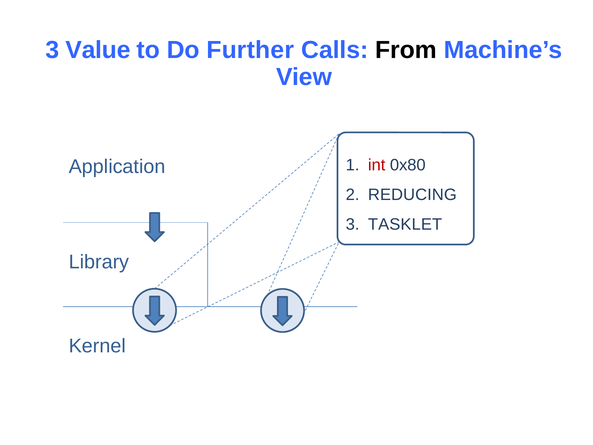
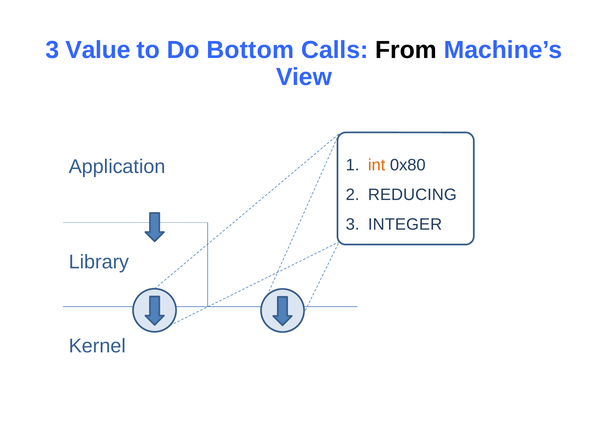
Further: Further -> Bottom (250, 50)
int colour: red -> orange (377, 165)
TASKLET: TASKLET -> INTEGER (405, 224)
